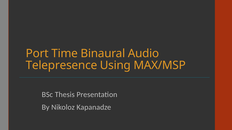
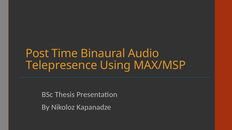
Port: Port -> Post (37, 54)
